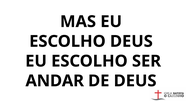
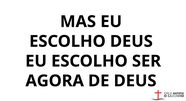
ANDAR: ANDAR -> AGORA (55, 81)
